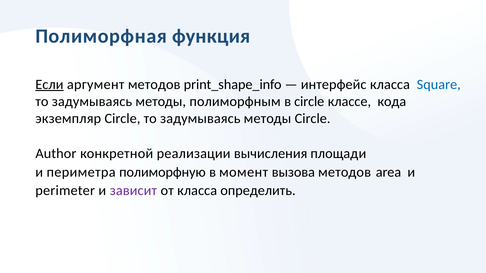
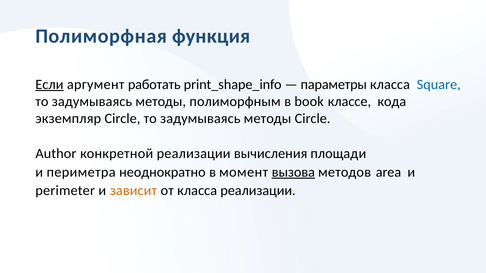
аргумент методов: методов -> работать (154, 85)
интерфейс: интерфейс -> параметры (334, 85)
в circle: circle -> book (309, 102)
полиморфную: полиморфную -> неоднократно (162, 172)
вызова underline: none -> present (293, 172)
зависит colour: purple -> orange (133, 191)
класса определить: определить -> реализации (258, 191)
